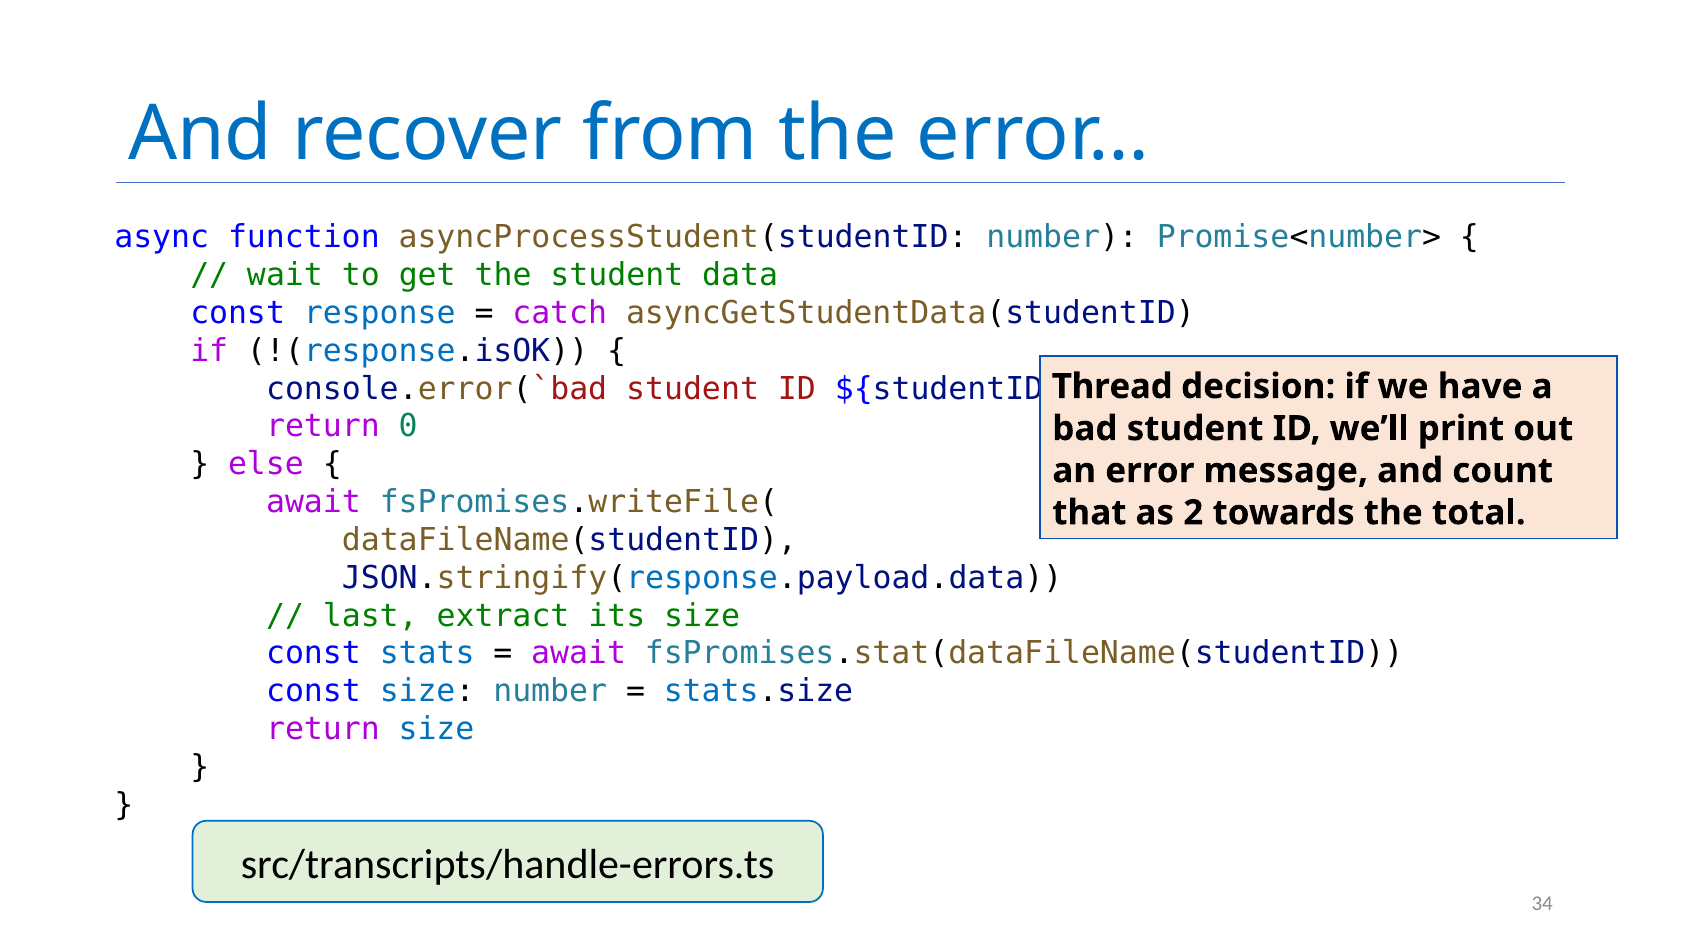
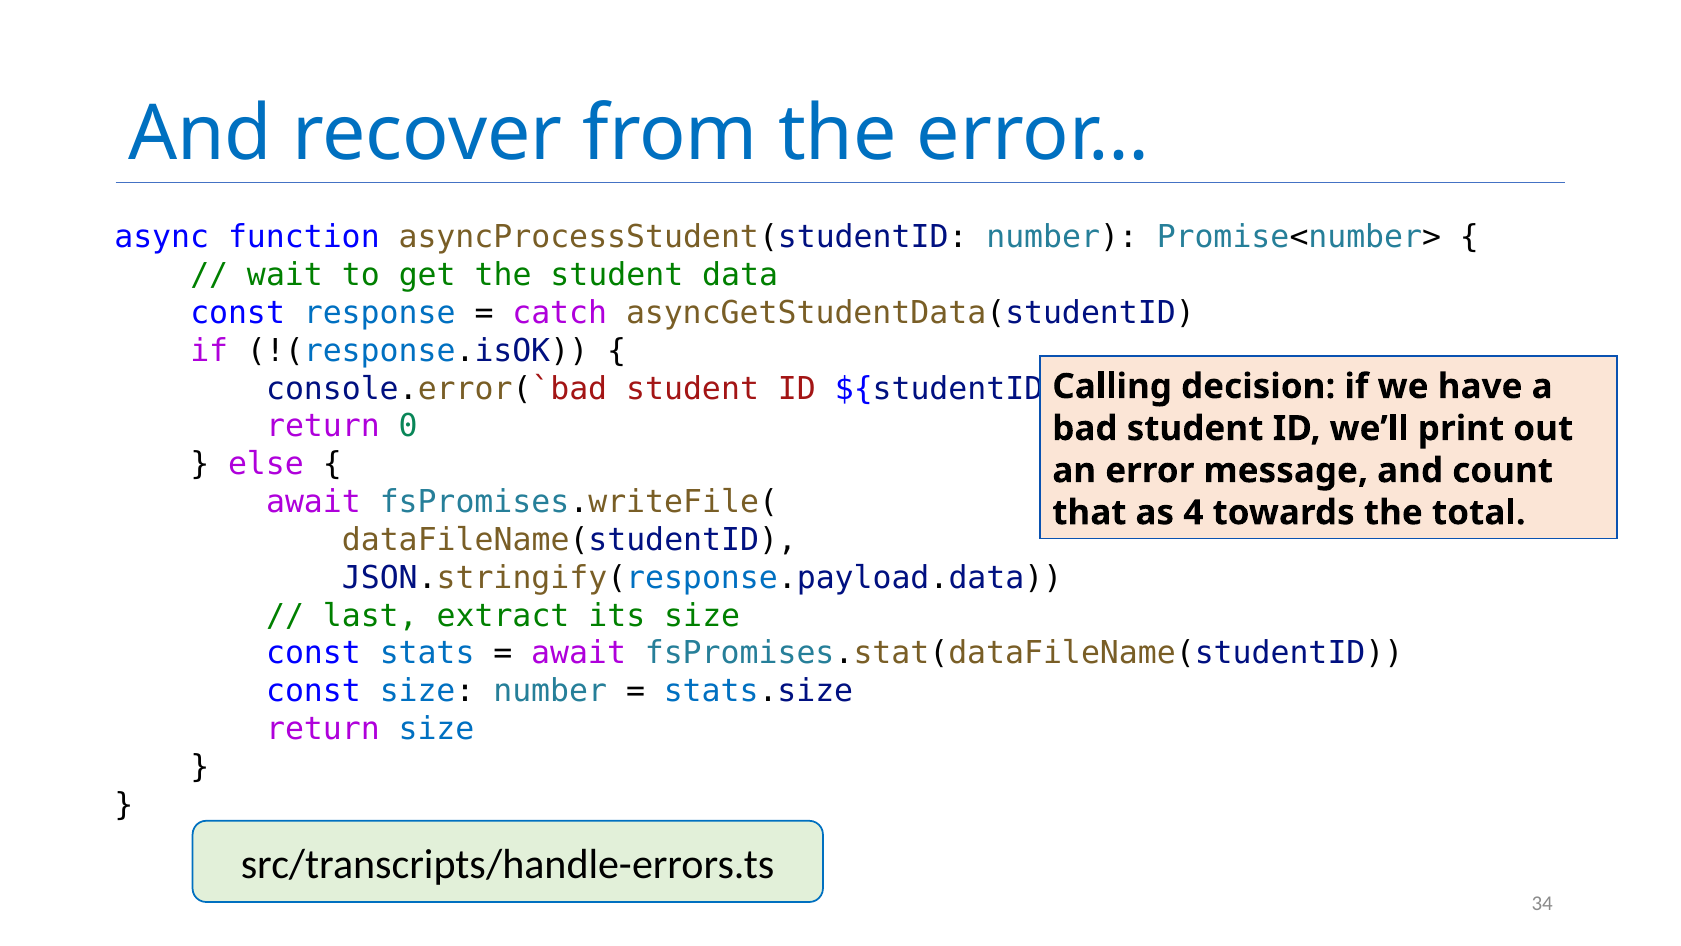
Thread: Thread -> Calling (1112, 386)
2: 2 -> 4 (1193, 512)
